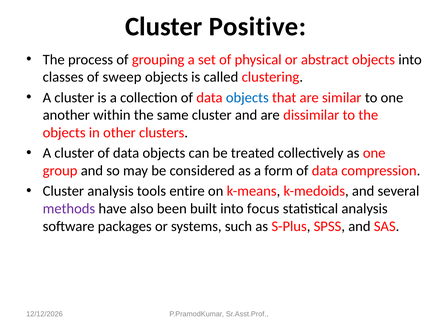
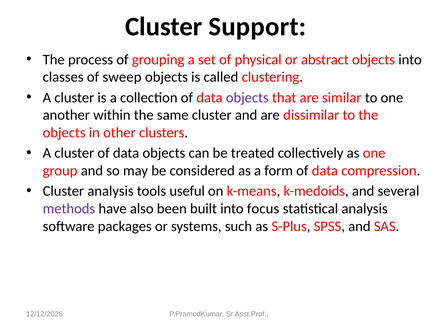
Positive: Positive -> Support (257, 27)
objects colour: blue -> purple (247, 97)
entire: entire -> useful (187, 191)
